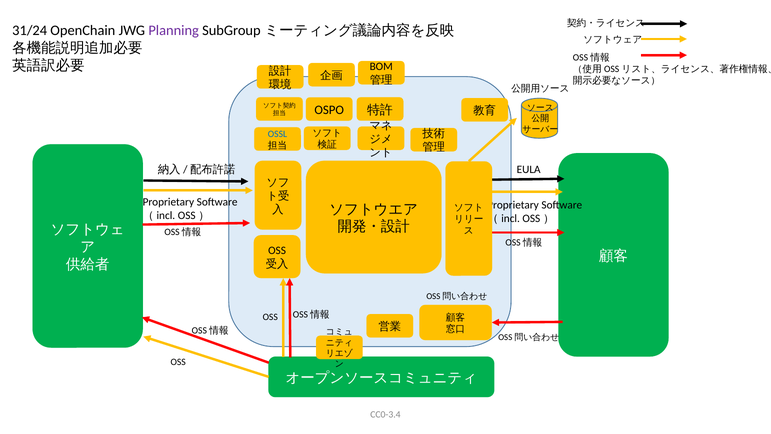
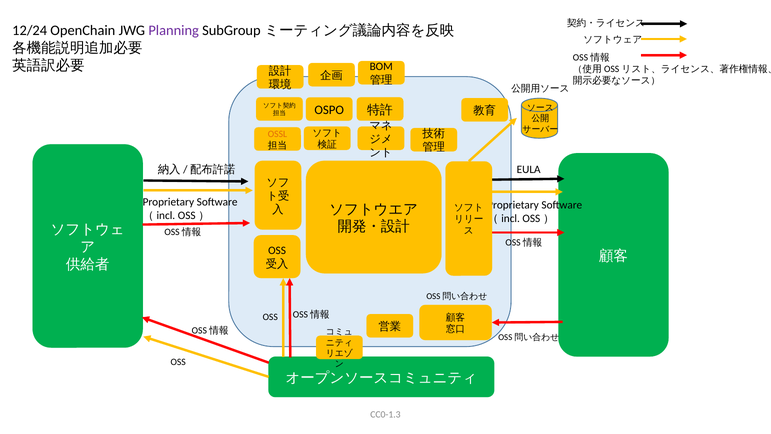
31/24: 31/24 -> 12/24 (30, 31)
OSSL colour: blue -> orange (277, 134)
CC0-3.4: CC0-3.4 -> CC0-1.3 (385, 414)
